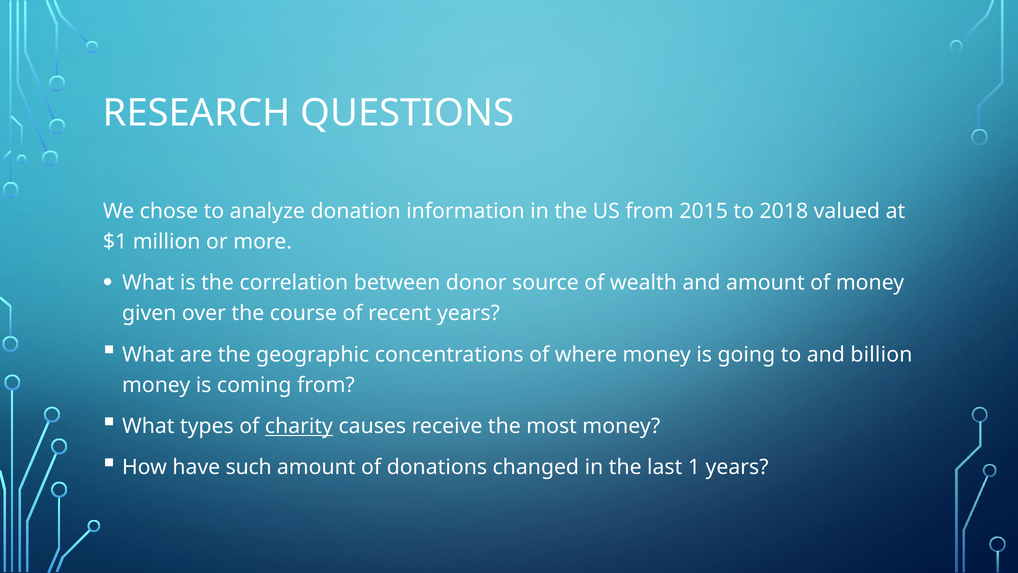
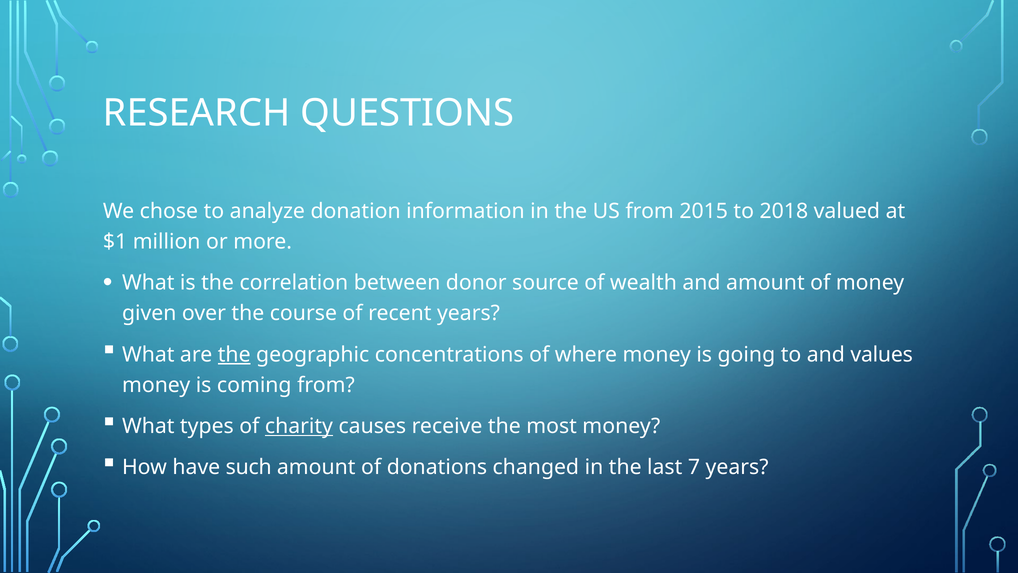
the underline: none -> present (234, 354)
billion: billion -> values (882, 354)
1: 1 -> 7 (694, 467)
